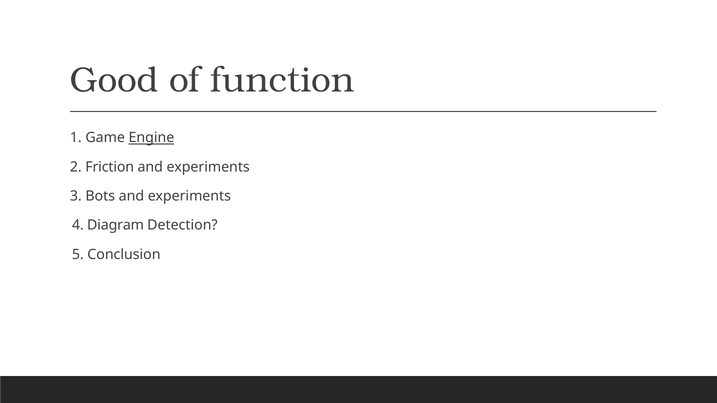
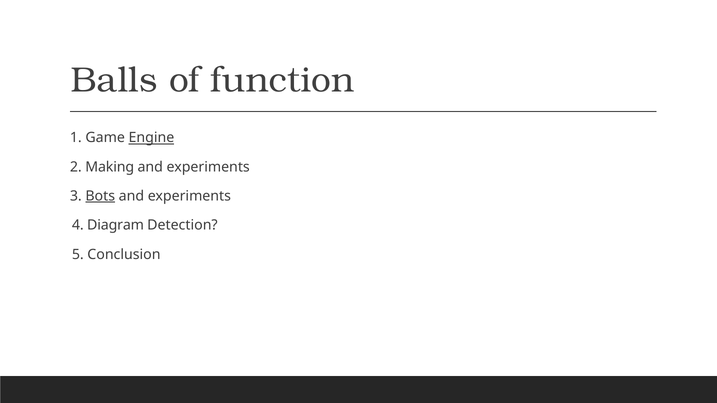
Good: Good -> Balls (114, 80)
Friction: Friction -> Making (110, 167)
Bots underline: none -> present (100, 196)
